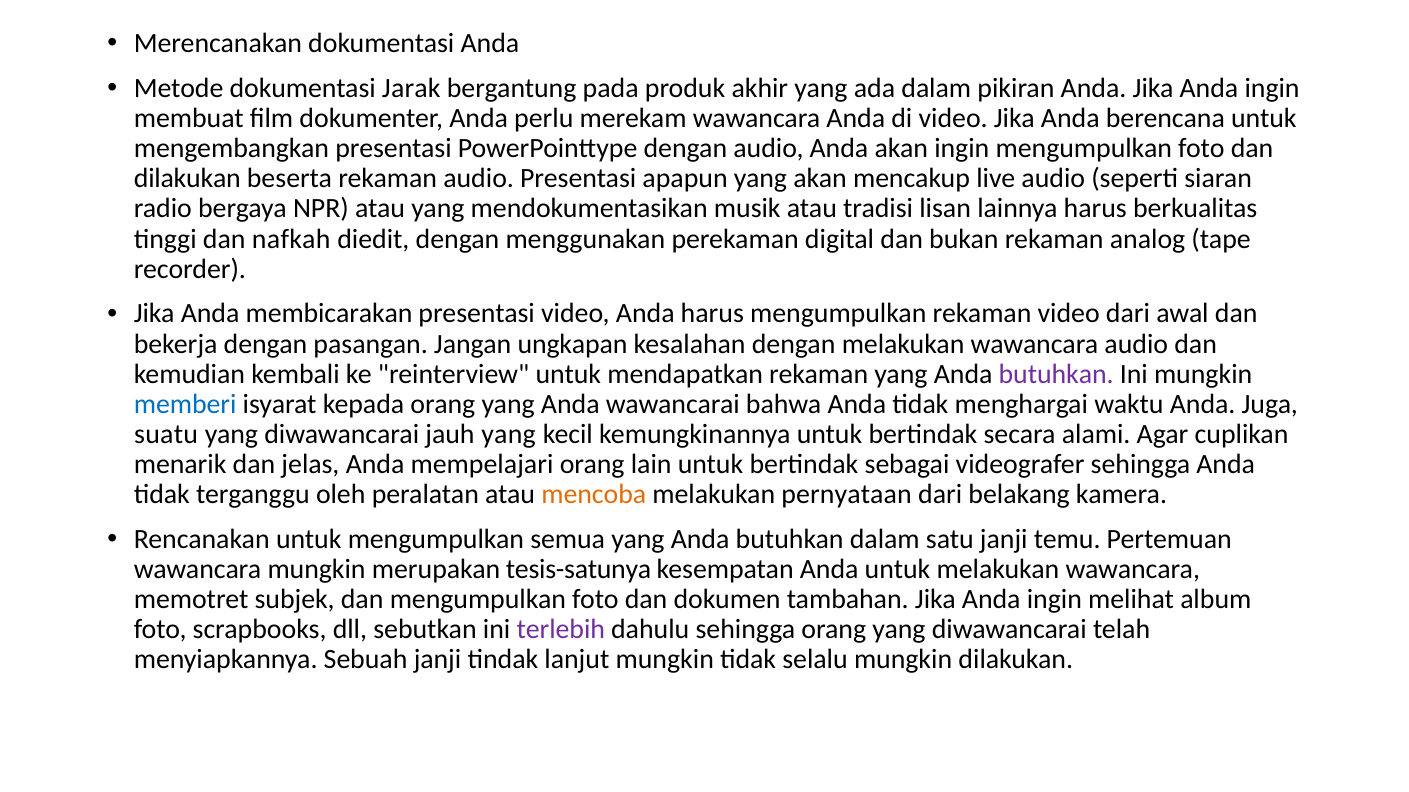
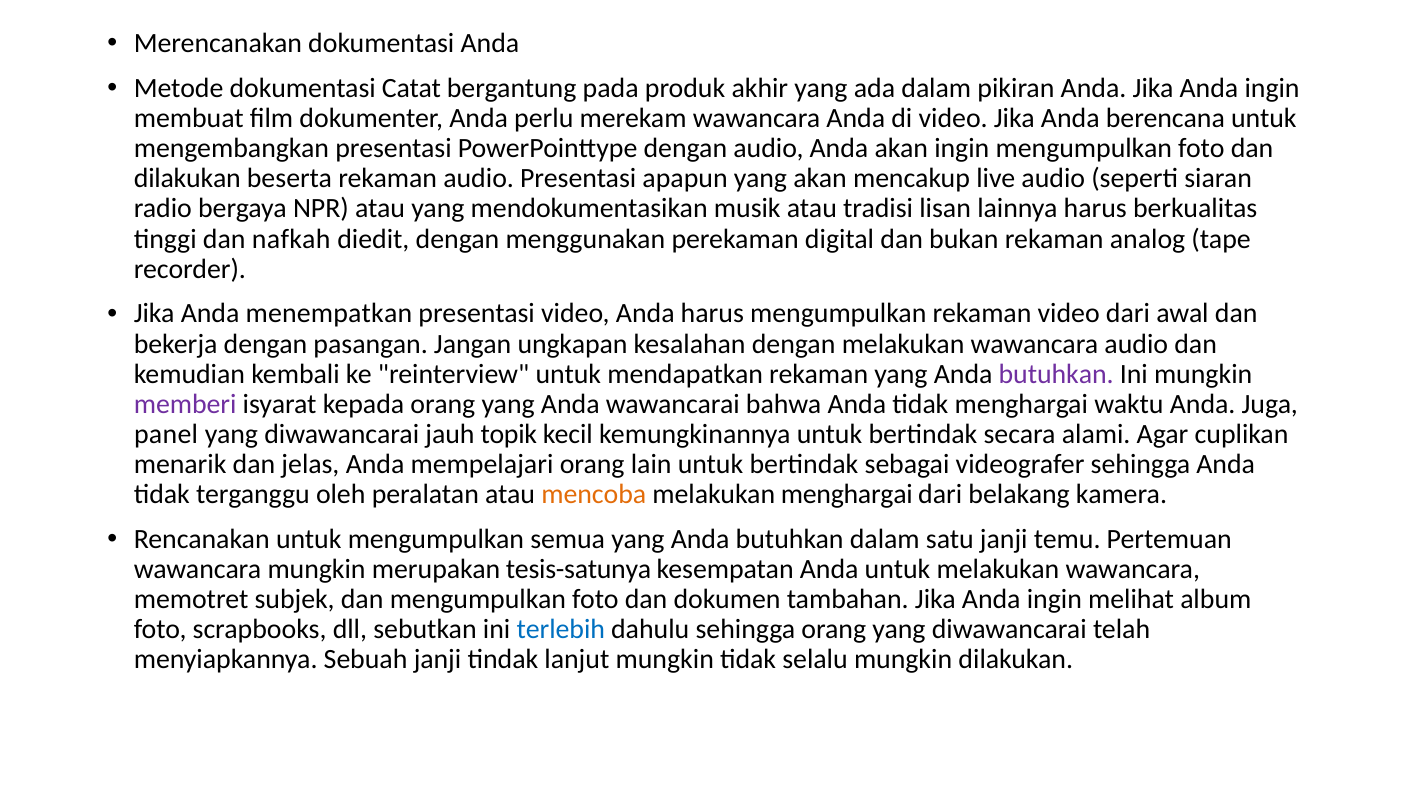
Jarak: Jarak -> Catat (411, 88)
membicarakan: membicarakan -> menempatkan (329, 314)
memberi colour: blue -> purple (185, 404)
suatu: suatu -> panel (166, 434)
jauh yang: yang -> topik (509, 434)
melakukan pernyataan: pernyataan -> menghargai (847, 495)
terlebih colour: purple -> blue (561, 630)
